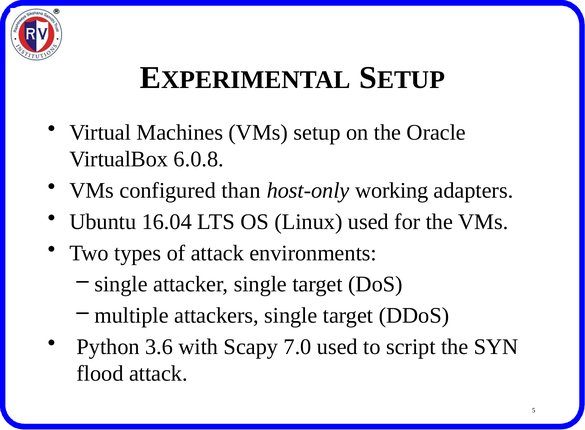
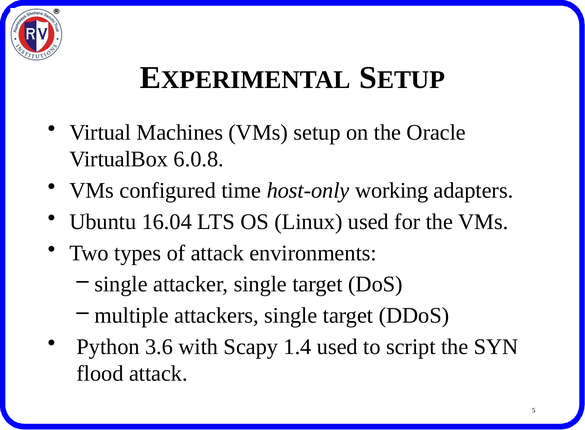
than: than -> time (241, 191)
7.0: 7.0 -> 1.4 (297, 347)
